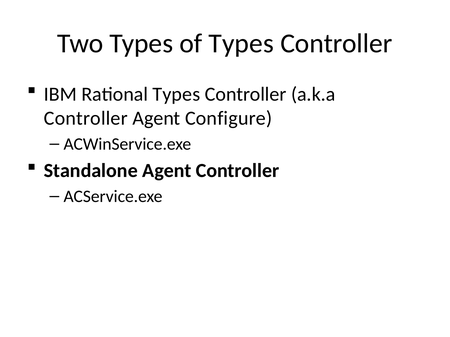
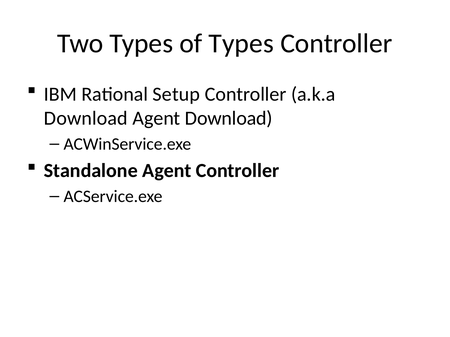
Rational Types: Types -> Setup (176, 94)
Controller: Controller -> Download (86, 118)
Agent Configure: Configure -> Download (229, 118)
